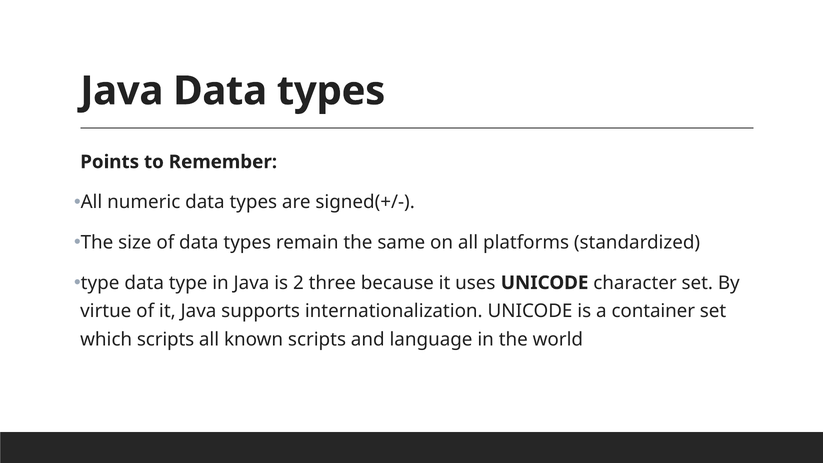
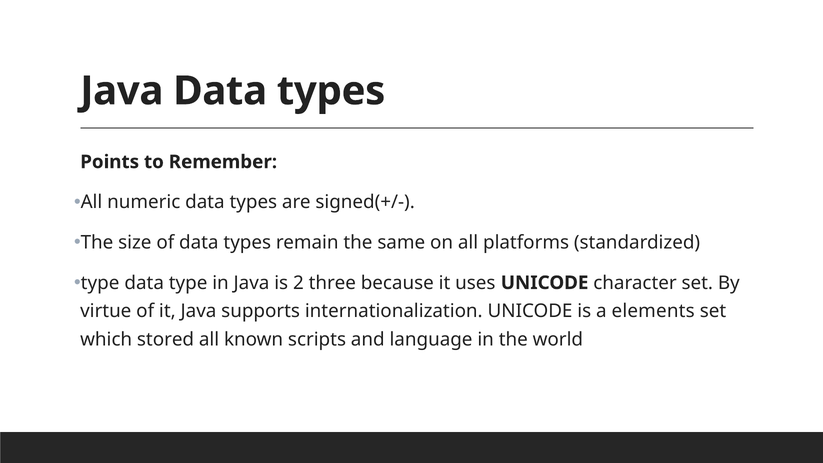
container: container -> elements (653, 311)
which scripts: scripts -> stored (166, 339)
